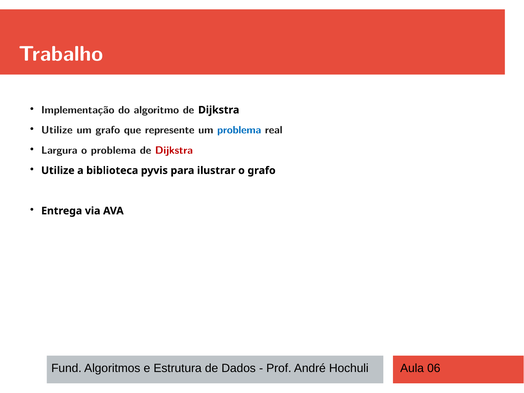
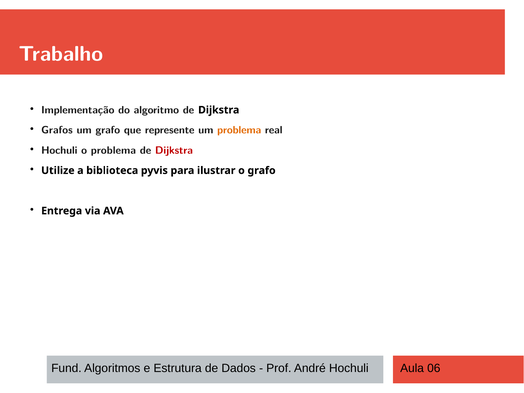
Utilize: Utilize -> Grafos (57, 130)
problema colour: blue -> orange (239, 130)
Largura: Largura -> Hochuli (59, 150)
